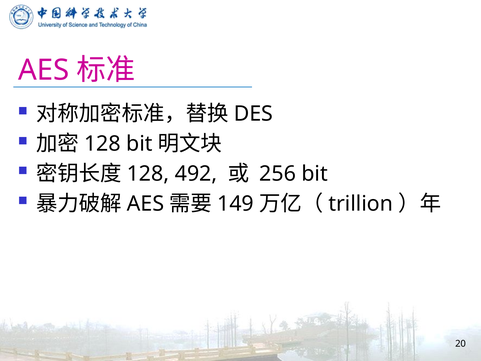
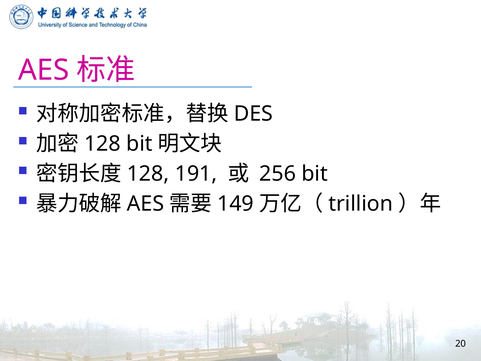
492: 492 -> 191 (196, 174)
